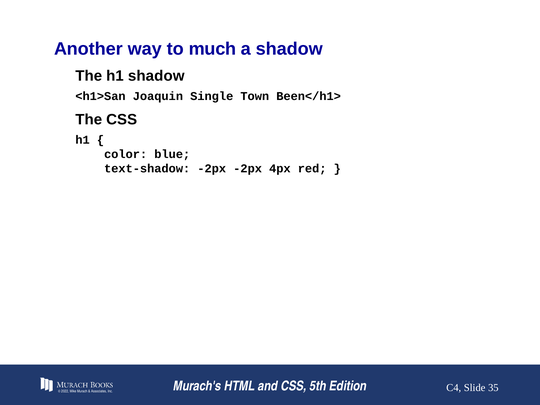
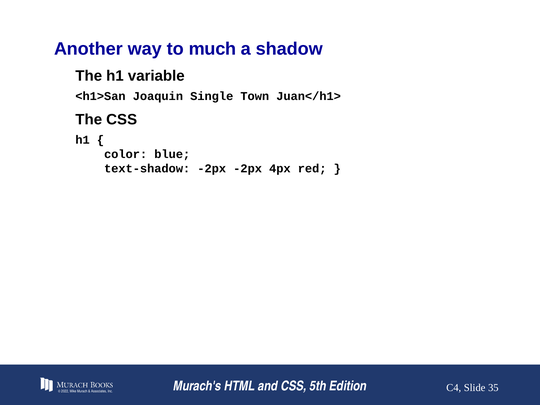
h1 shadow: shadow -> variable (156, 76)
Been</h1>: Been</h1> -> Juan</h1> (309, 96)
